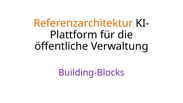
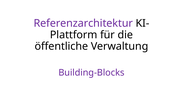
Referenzarchitektur colour: orange -> purple (83, 23)
